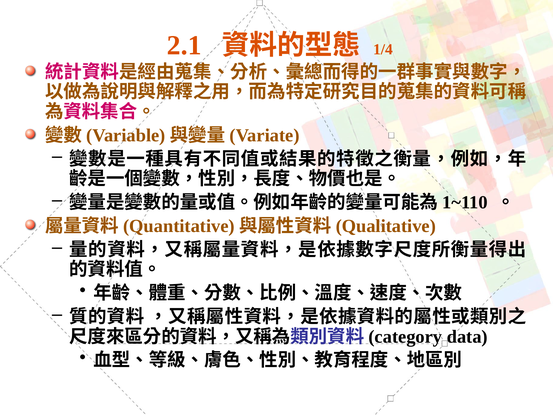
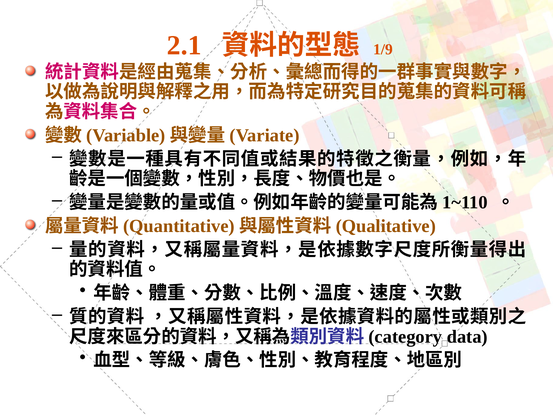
1/4: 1/4 -> 1/9 (383, 49)
